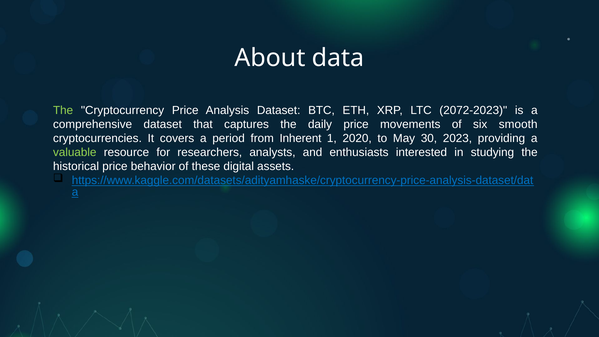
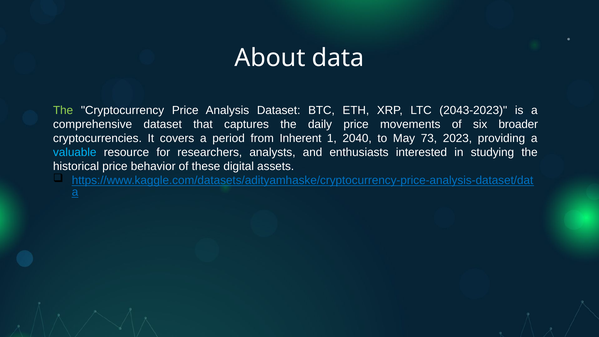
2072-2023: 2072-2023 -> 2043-2023 (473, 110)
smooth: smooth -> broader (518, 124)
2020: 2020 -> 2040 (357, 138)
30: 30 -> 73 (429, 138)
valuable colour: light green -> light blue (75, 152)
